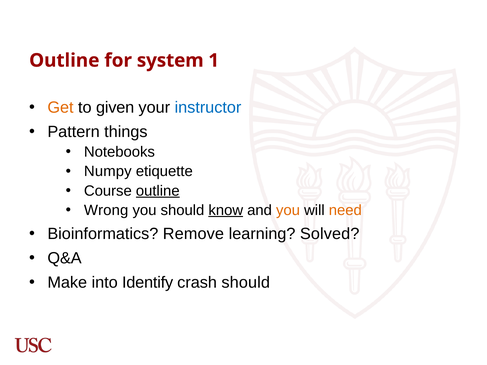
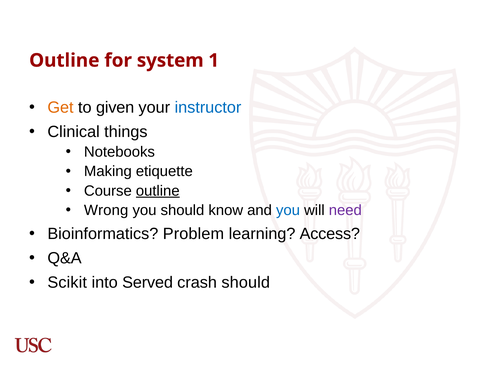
Pattern: Pattern -> Clinical (74, 132)
Numpy: Numpy -> Making (108, 171)
know underline: present -> none (226, 210)
you colour: orange -> blue (288, 210)
need colour: orange -> purple (345, 210)
Remove: Remove -> Problem (193, 234)
Solved: Solved -> Access (330, 234)
Make: Make -> Scikit (67, 283)
Identify: Identify -> Served (148, 283)
